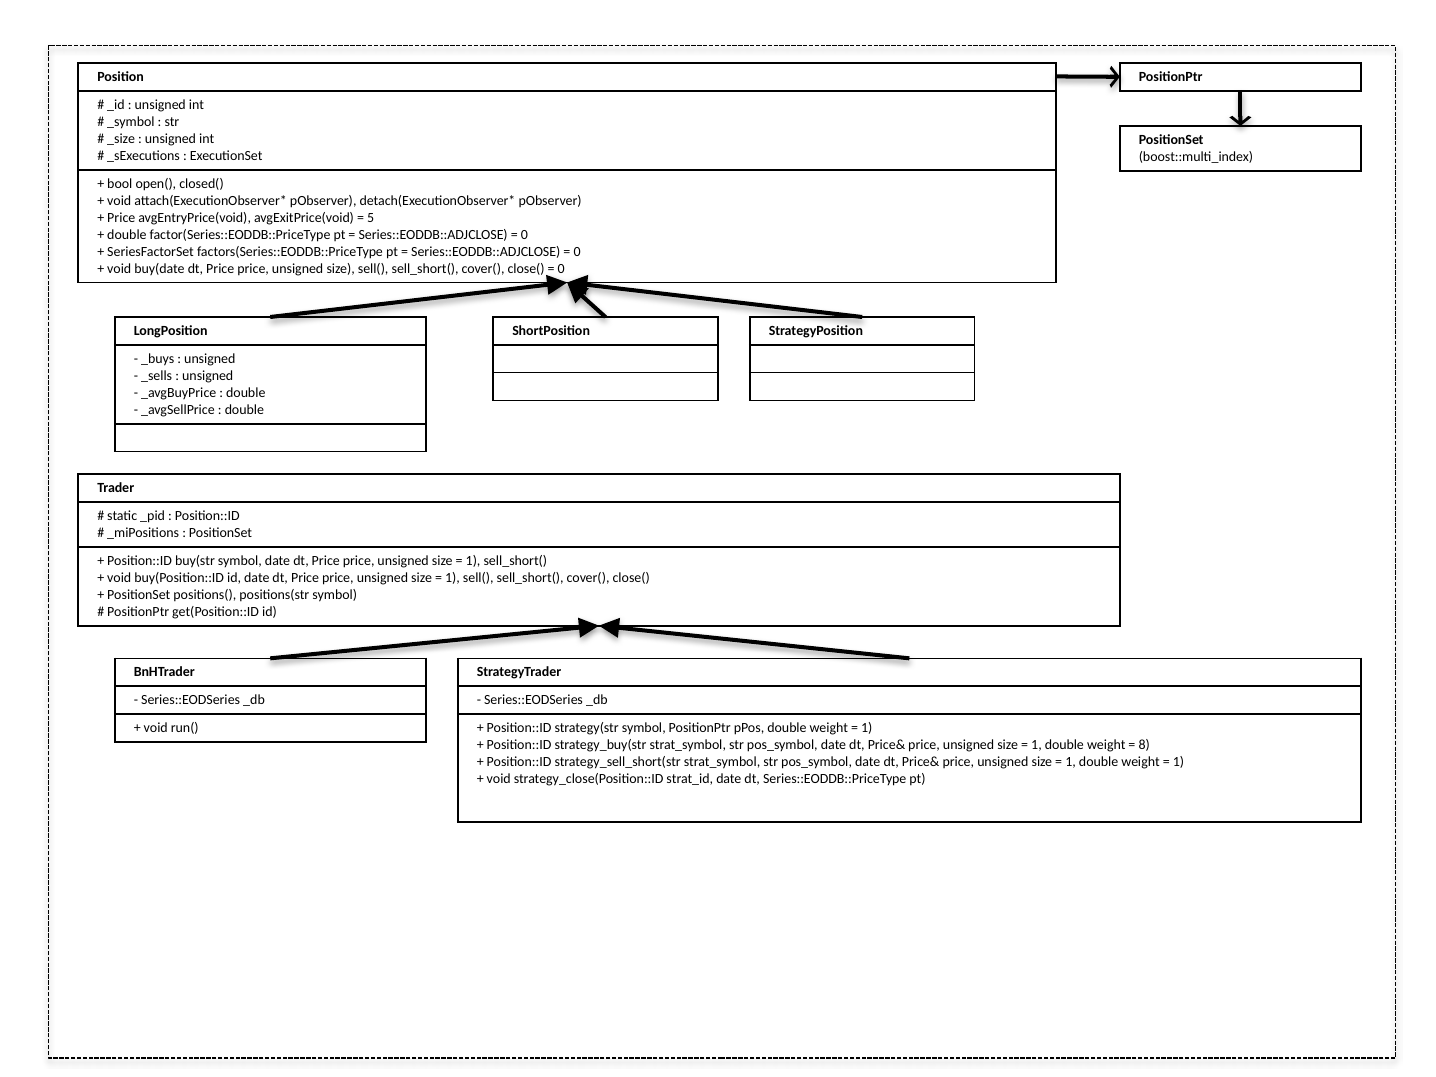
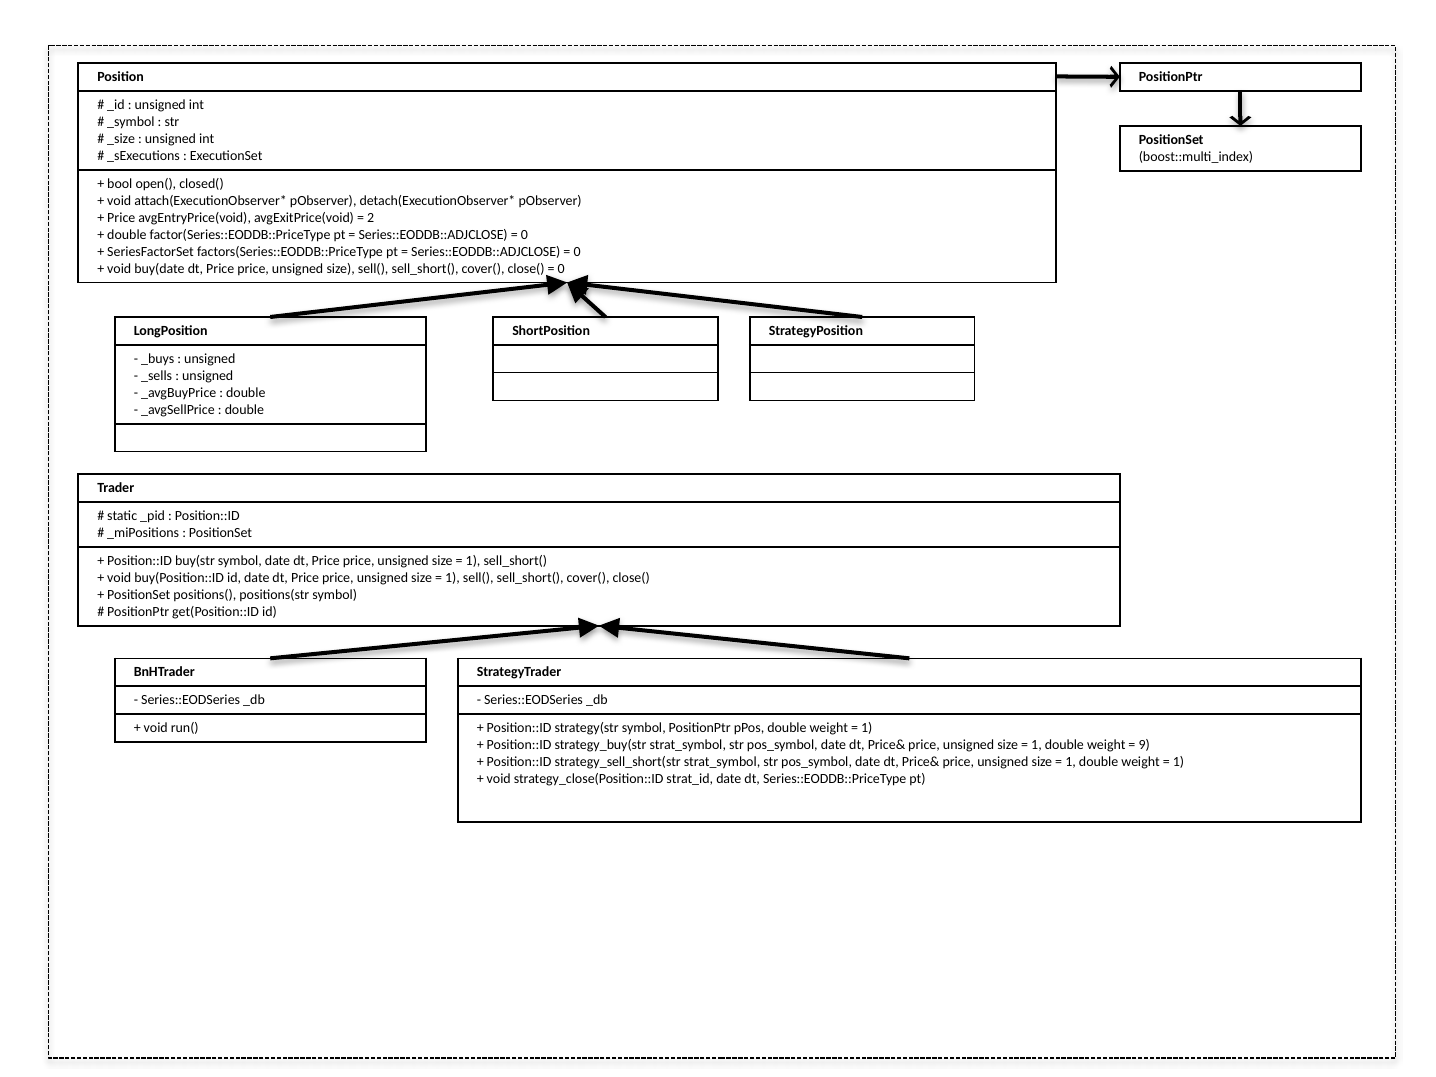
5: 5 -> 2 (371, 218)
8: 8 -> 9 (1144, 745)
